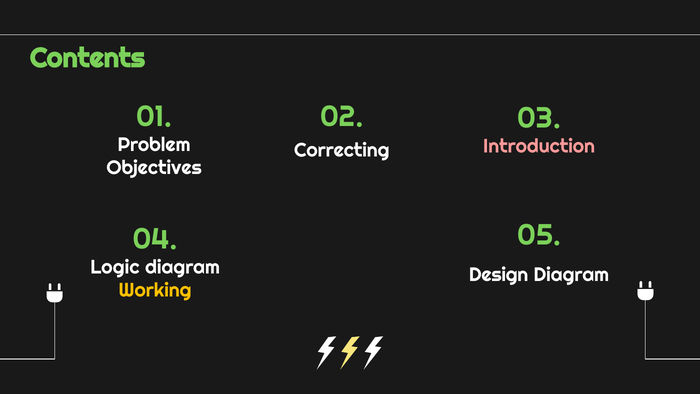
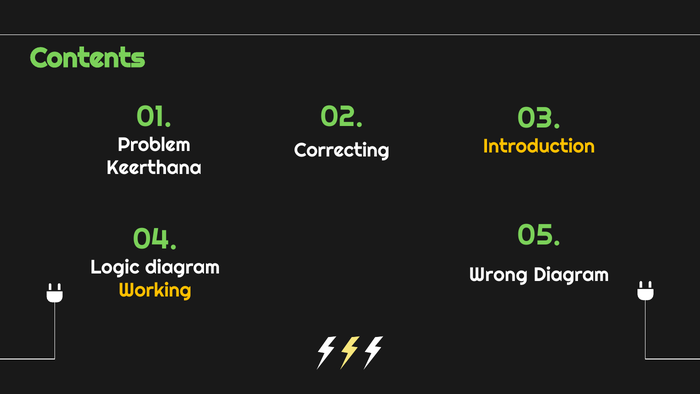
Introduction colour: pink -> yellow (539, 146)
Objectives: Objectives -> Keerthana (154, 168)
Design: Design -> Wrong (498, 275)
